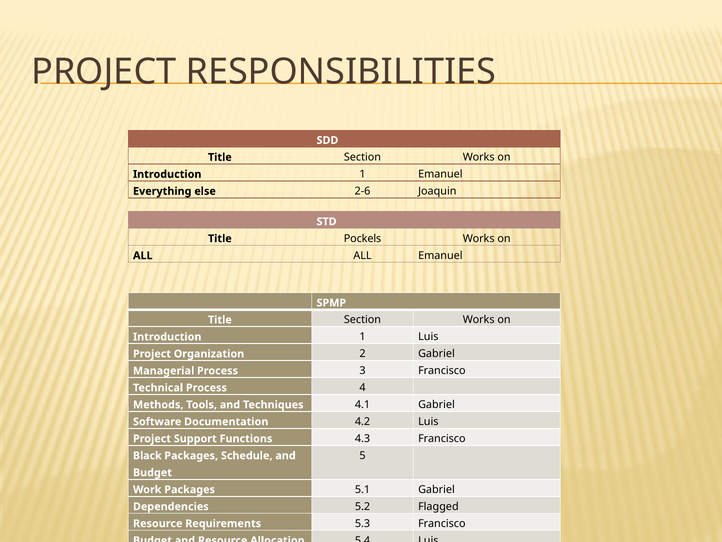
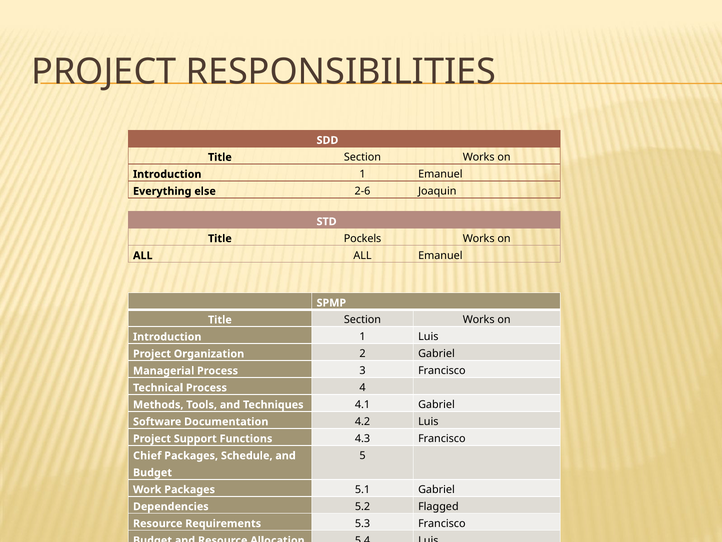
Black: Black -> Chief (147, 455)
